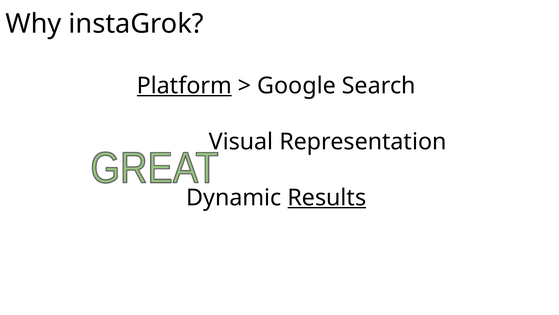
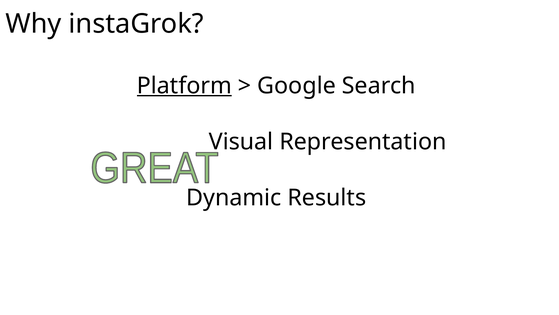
Results underline: present -> none (327, 197)
